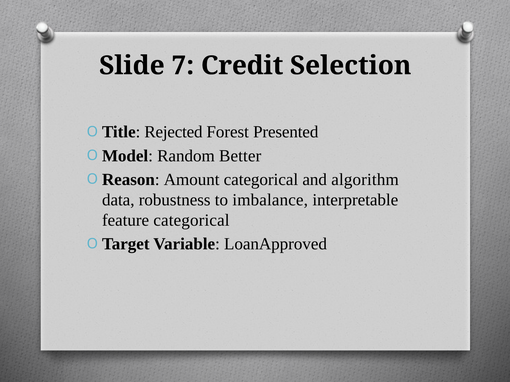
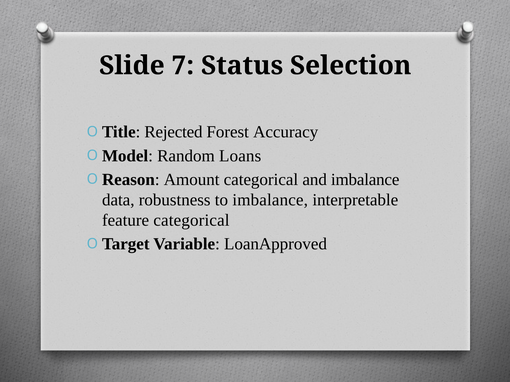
Credit: Credit -> Status (242, 66)
Presented: Presented -> Accuracy (286, 132)
Better: Better -> Loans (240, 156)
and algorithm: algorithm -> imbalance (365, 180)
